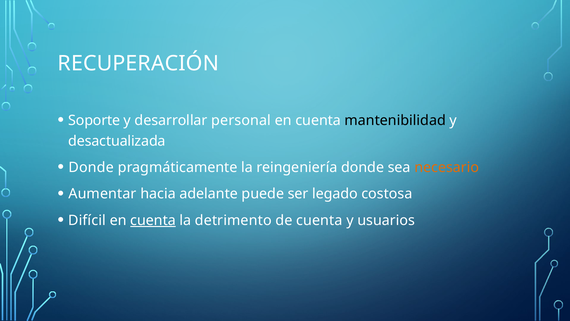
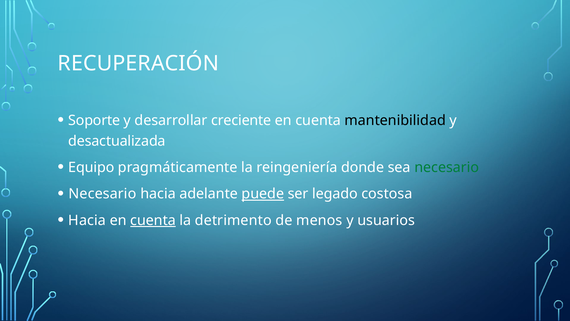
personal: personal -> creciente (241, 120)
Donde: Donde -> Equipo (91, 167)
necesario colour: orange -> green (447, 167)
Aumentar: Aumentar -> Necesario (102, 194)
puede underline: none -> present (263, 194)
Difícil: Difícil -> Hacia (87, 220)
de cuenta: cuenta -> menos (319, 220)
